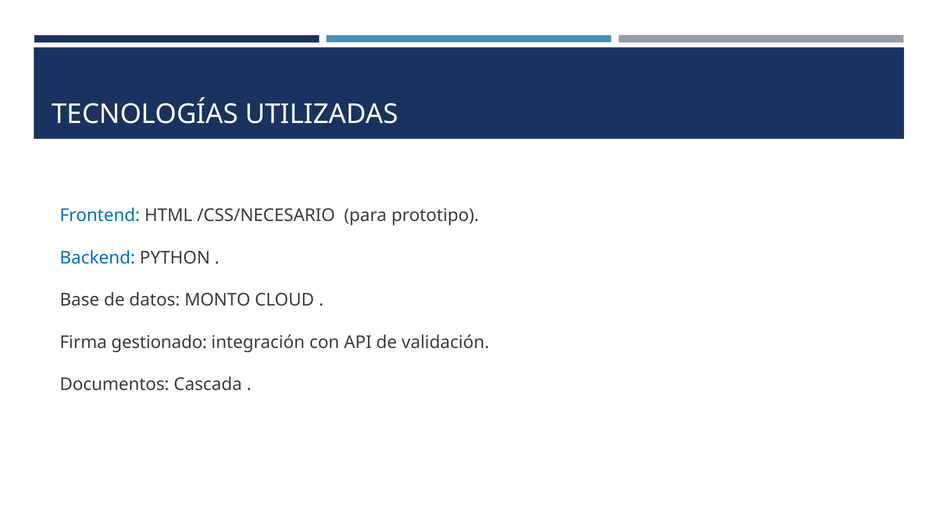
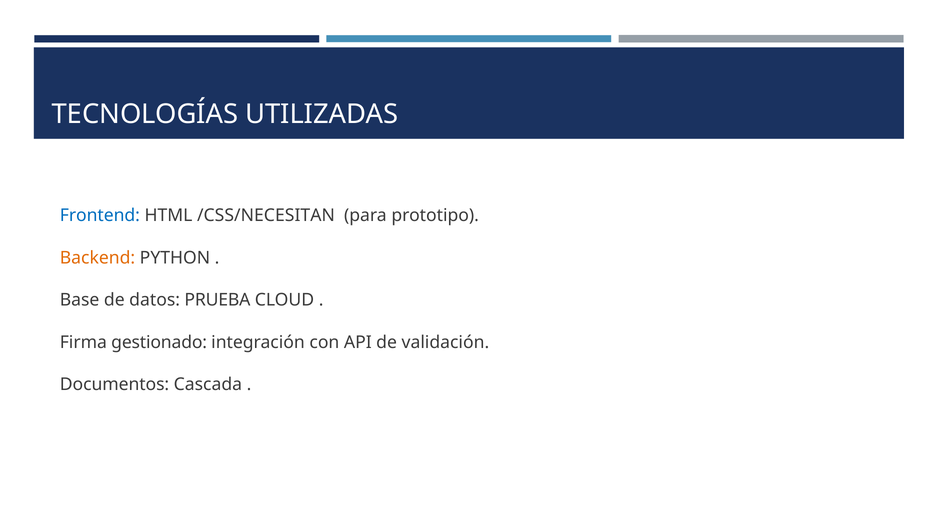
/CSS/NECESARIO: /CSS/NECESARIO -> /CSS/NECESITAN (266, 215)
Backend colour: blue -> orange (98, 258)
MONTO: MONTO -> PRUEBA (217, 300)
